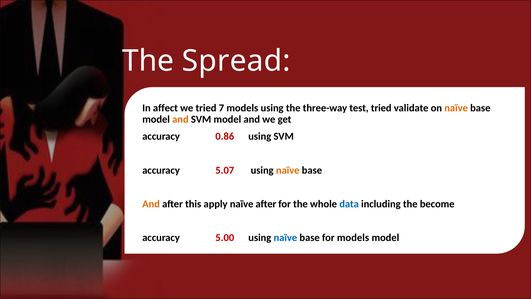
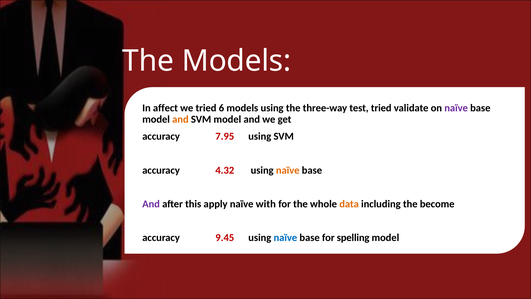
The Spread: Spread -> Models (236, 61)
7: 7 -> 6 (221, 108)
naïve colour: orange -> purple (456, 108)
0.86: 0.86 -> 7.95 (225, 136)
5.07: 5.07 -> 4.32 (225, 170)
And colour: orange -> purple (151, 204)
naïve after: after -> with (266, 204)
data colour: blue -> orange (349, 204)
5.00: 5.00 -> 9.45 (225, 238)
for models: models -> spelling (353, 238)
